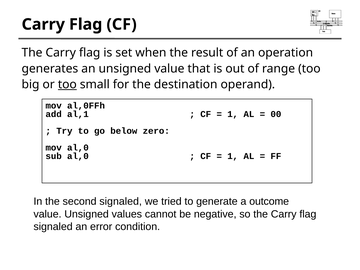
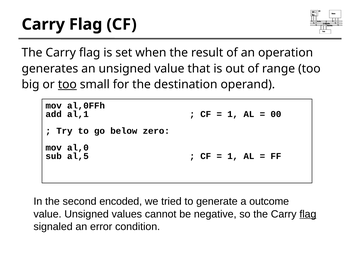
sub al,0: al,0 -> al,5 (78, 156)
second signaled: signaled -> encoded (121, 201)
flag underline: none -> present (308, 214)
